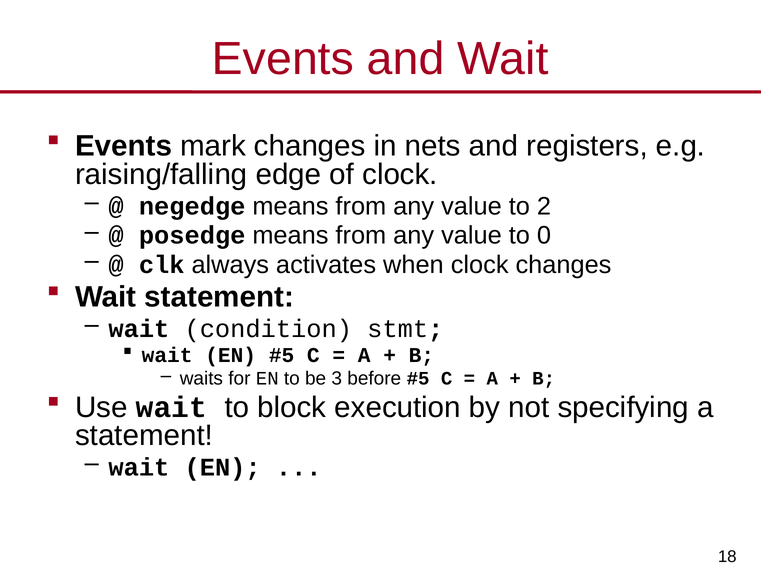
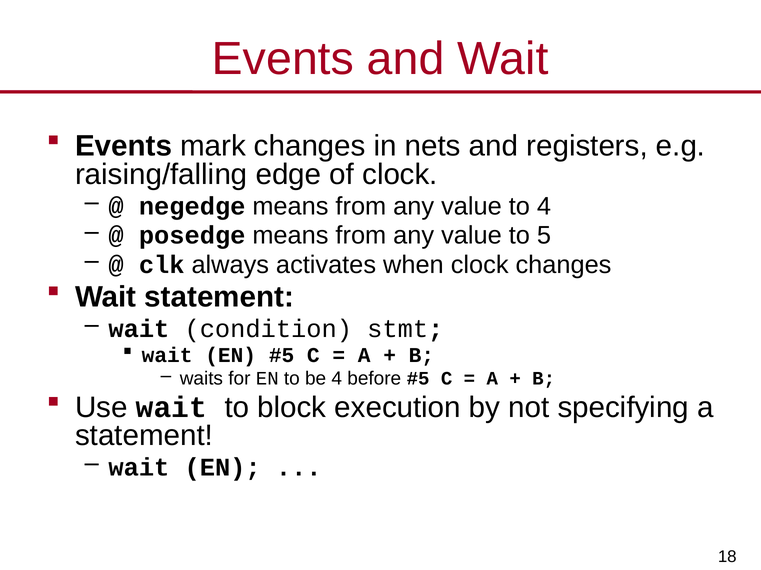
to 2: 2 -> 4 (544, 206)
0: 0 -> 5 (544, 236)
be 3: 3 -> 4 (337, 379)
